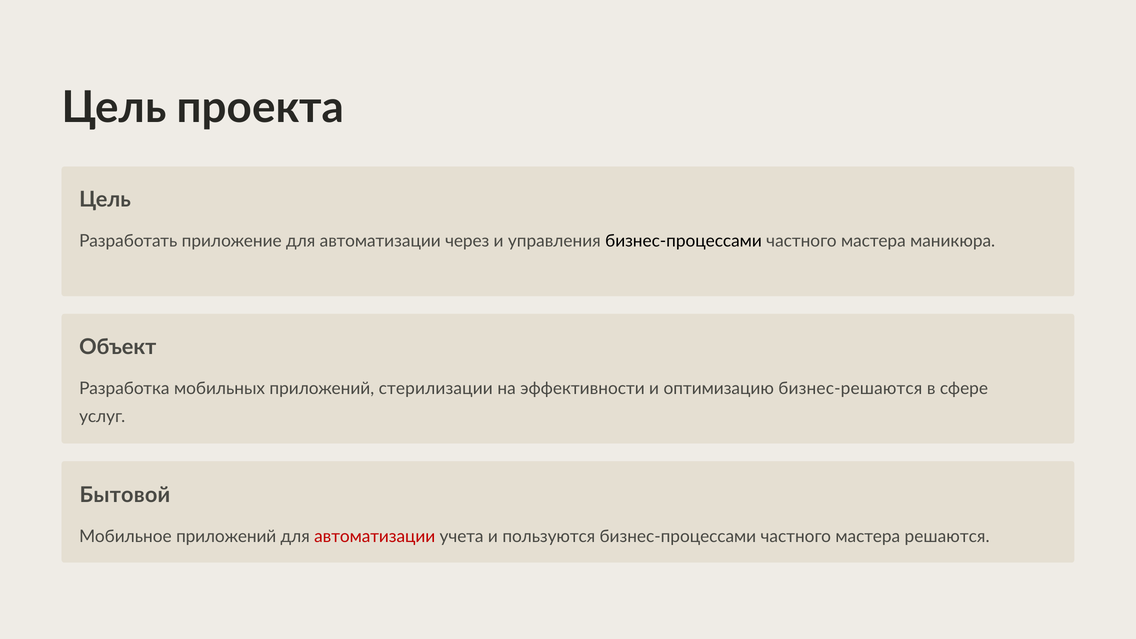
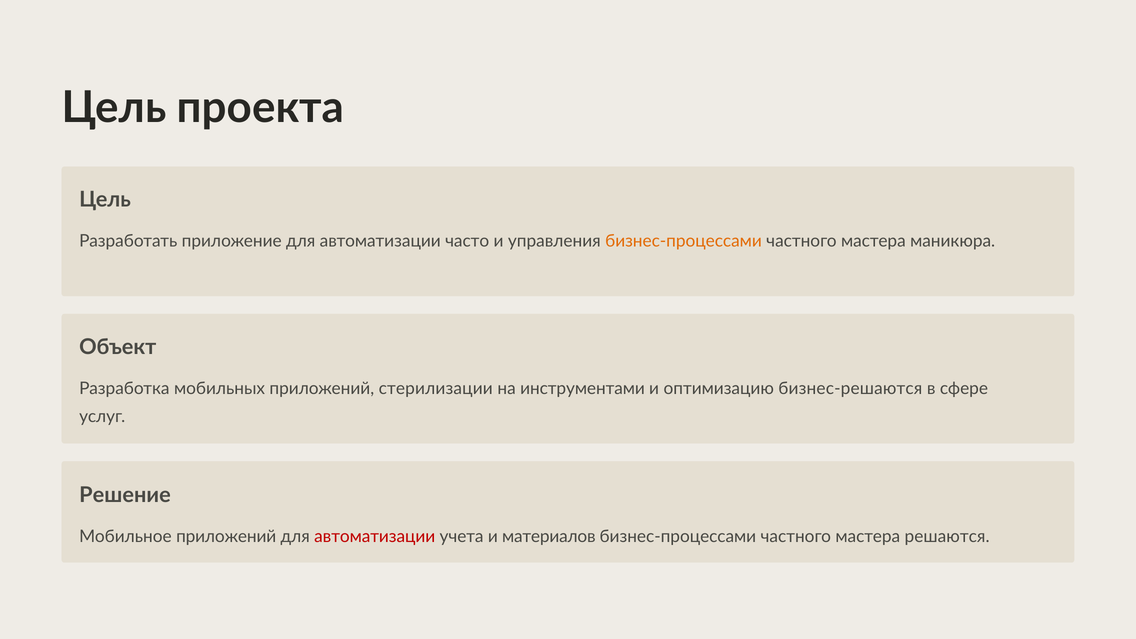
через: через -> часто (467, 241)
бизнес-процессами colour: black -> orange (683, 241)
эффективности: эффективности -> инструментами (582, 389)
Бытовой: Бытовой -> Решение (125, 495)
пользуются: пользуются -> материалов (549, 537)
